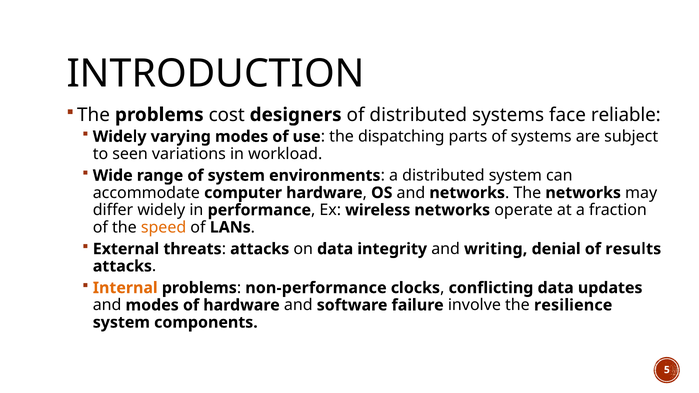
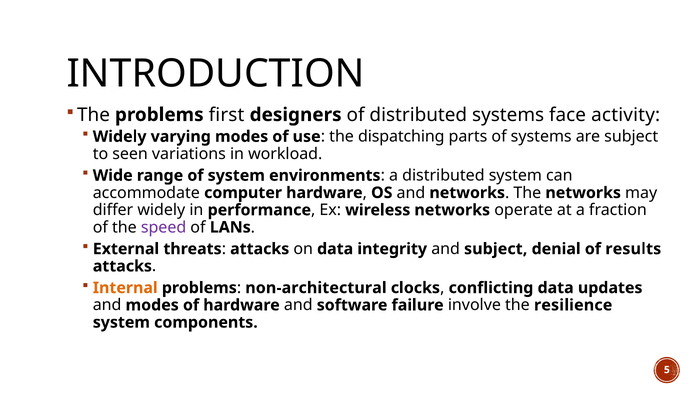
cost: cost -> first (227, 115)
reliable: reliable -> activity (626, 115)
speed colour: orange -> purple (164, 227)
and writing: writing -> subject (496, 249)
non-performance: non-performance -> non-architectural (316, 288)
